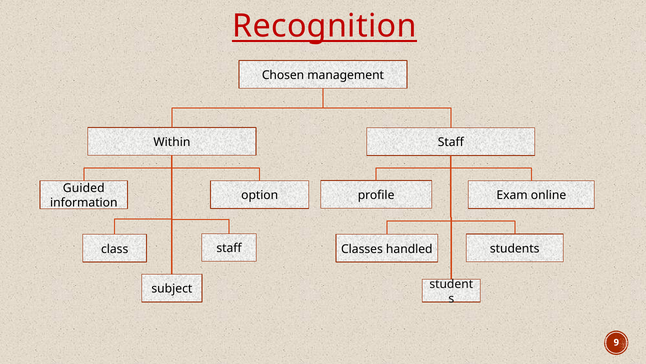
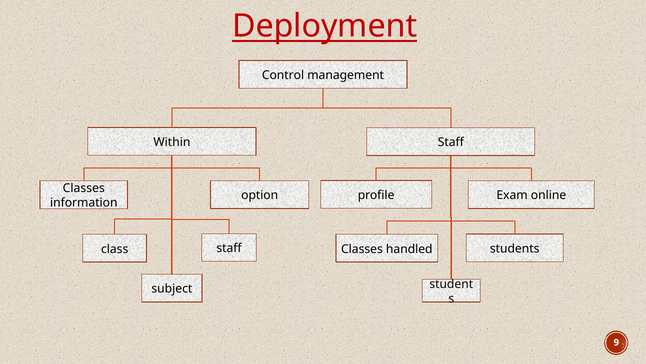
Recognition: Recognition -> Deployment (325, 26)
Chosen: Chosen -> Control (283, 75)
Guided: Guided -> Classes (84, 188)
